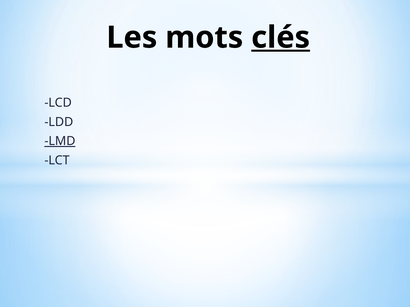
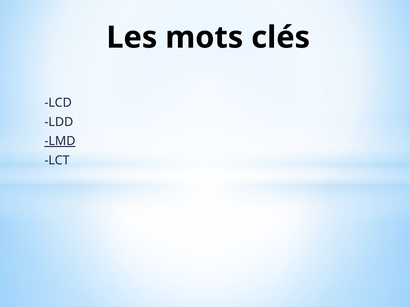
clés underline: present -> none (281, 38)
